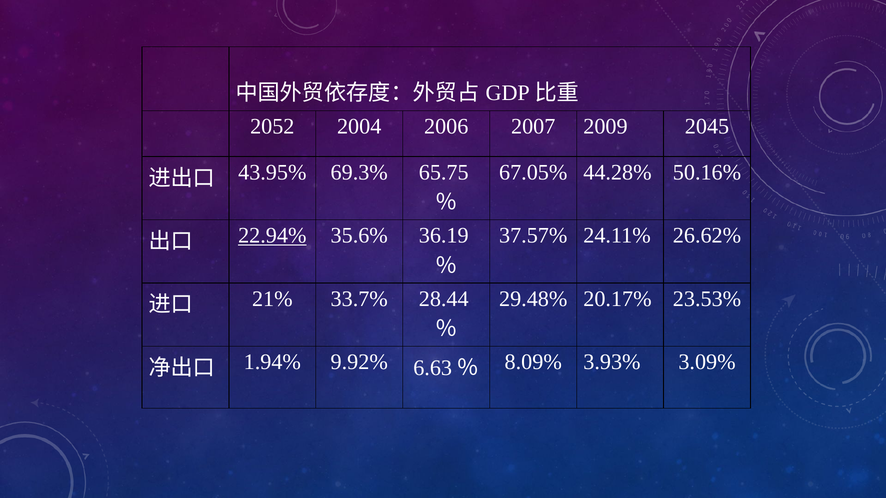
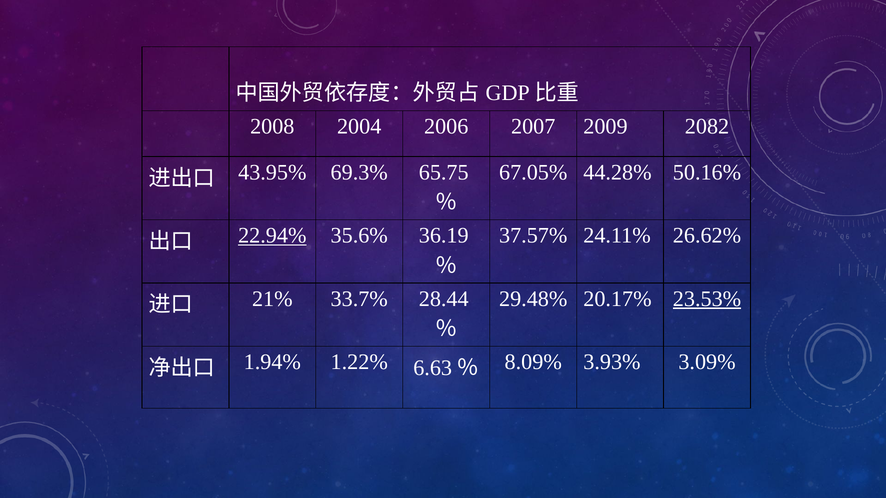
2052: 2052 -> 2008 (272, 127)
2045: 2045 -> 2082 (707, 127)
23.53% underline: none -> present (707, 299)
9.92%: 9.92% -> 1.22% (359, 362)
